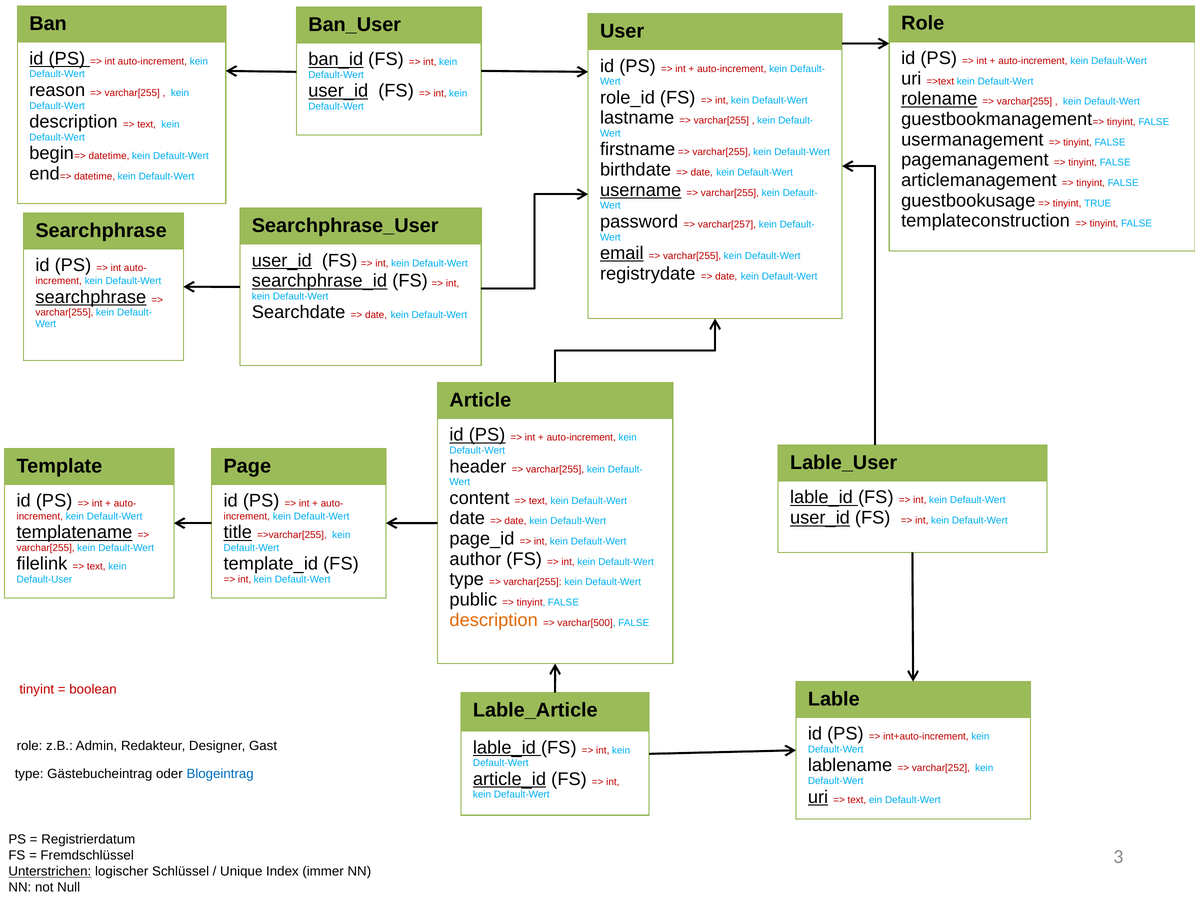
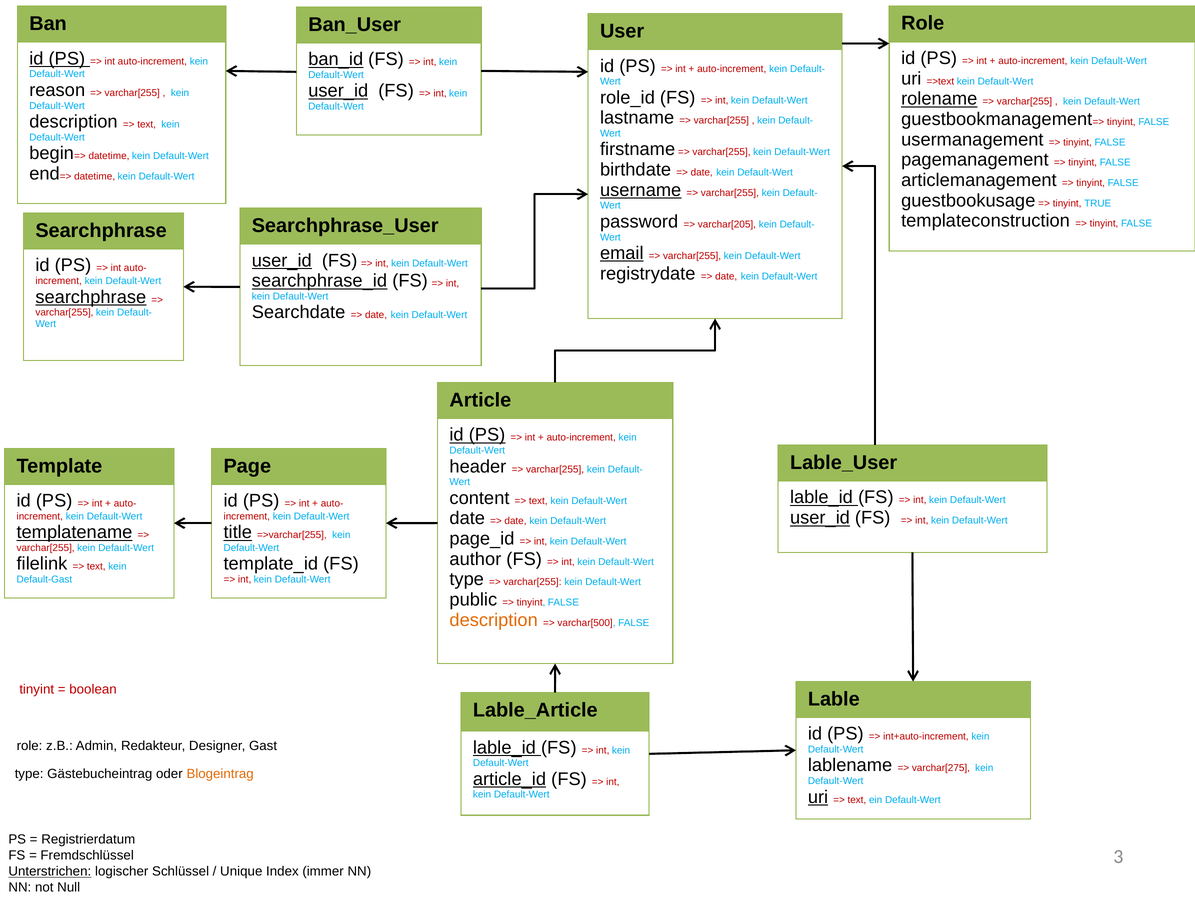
varchar[257: varchar[257 -> varchar[205 (727, 224)
Default-User: Default-User -> Default-Gast (44, 579)
varchar[252: varchar[252 -> varchar[275 (941, 768)
Blogeintrag colour: blue -> orange (220, 773)
